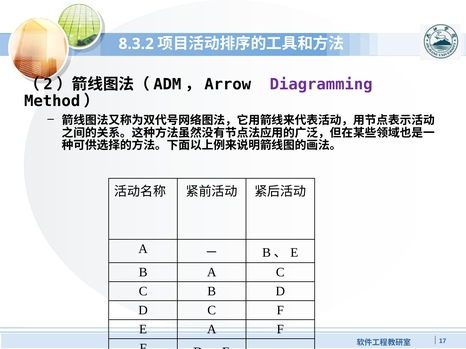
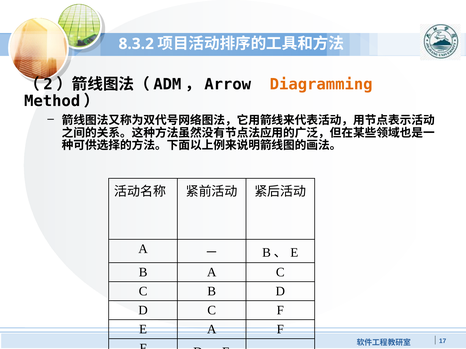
Diagramming colour: purple -> orange (321, 84)
